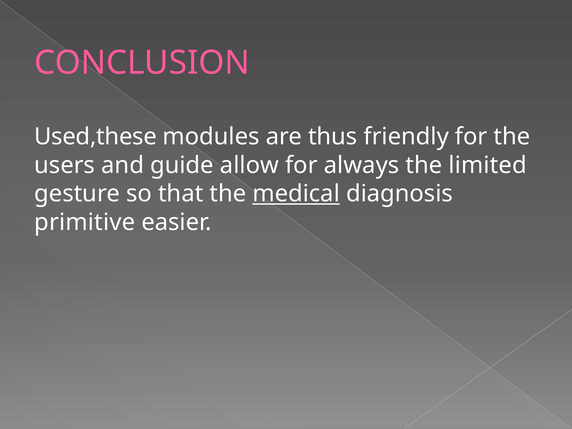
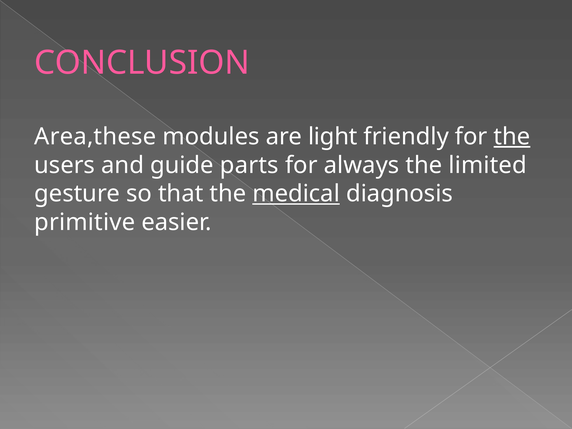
Used,these: Used,these -> Area,these (95, 137)
thus: thus -> light (333, 137)
the underline: none -> present (512, 137)
allow: allow -> parts (249, 165)
